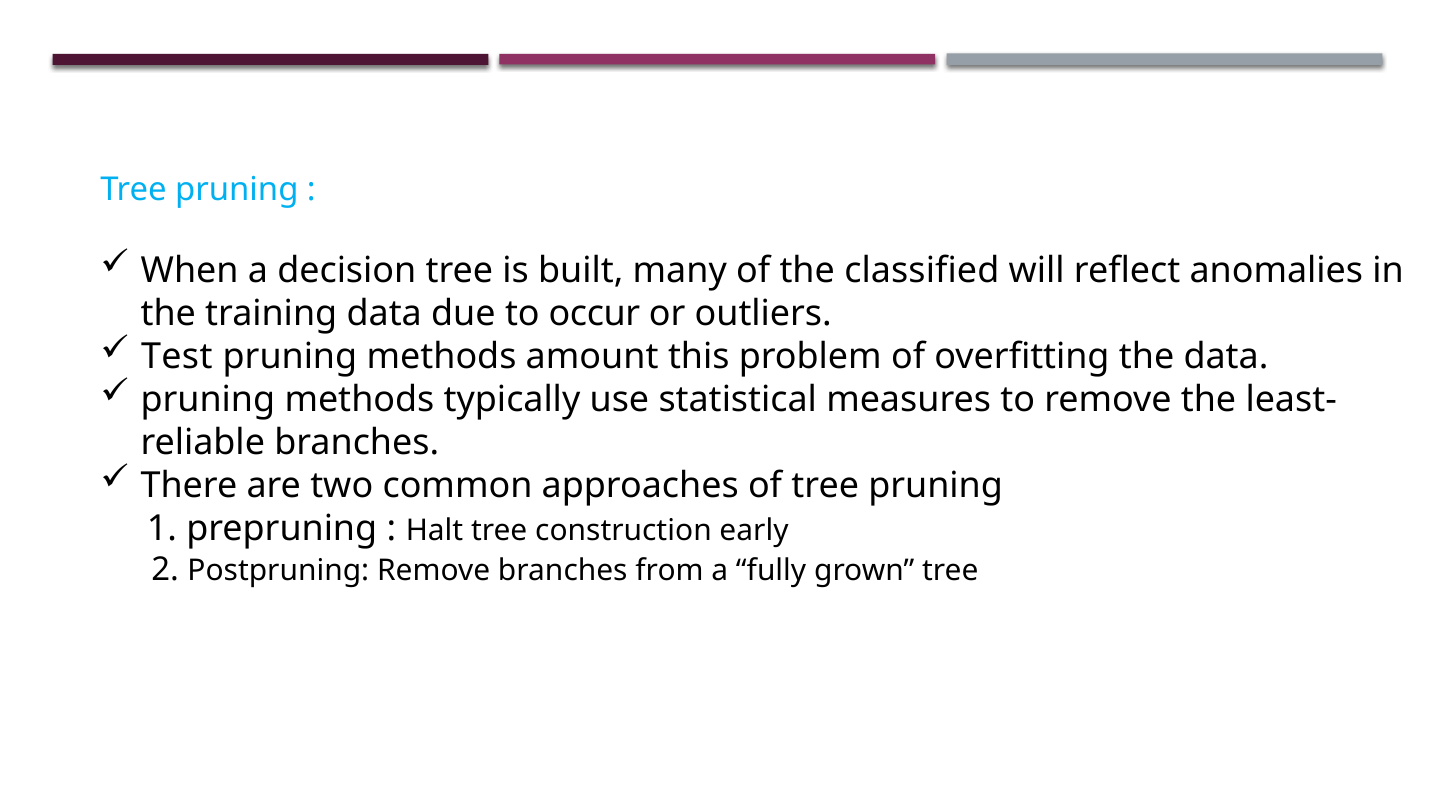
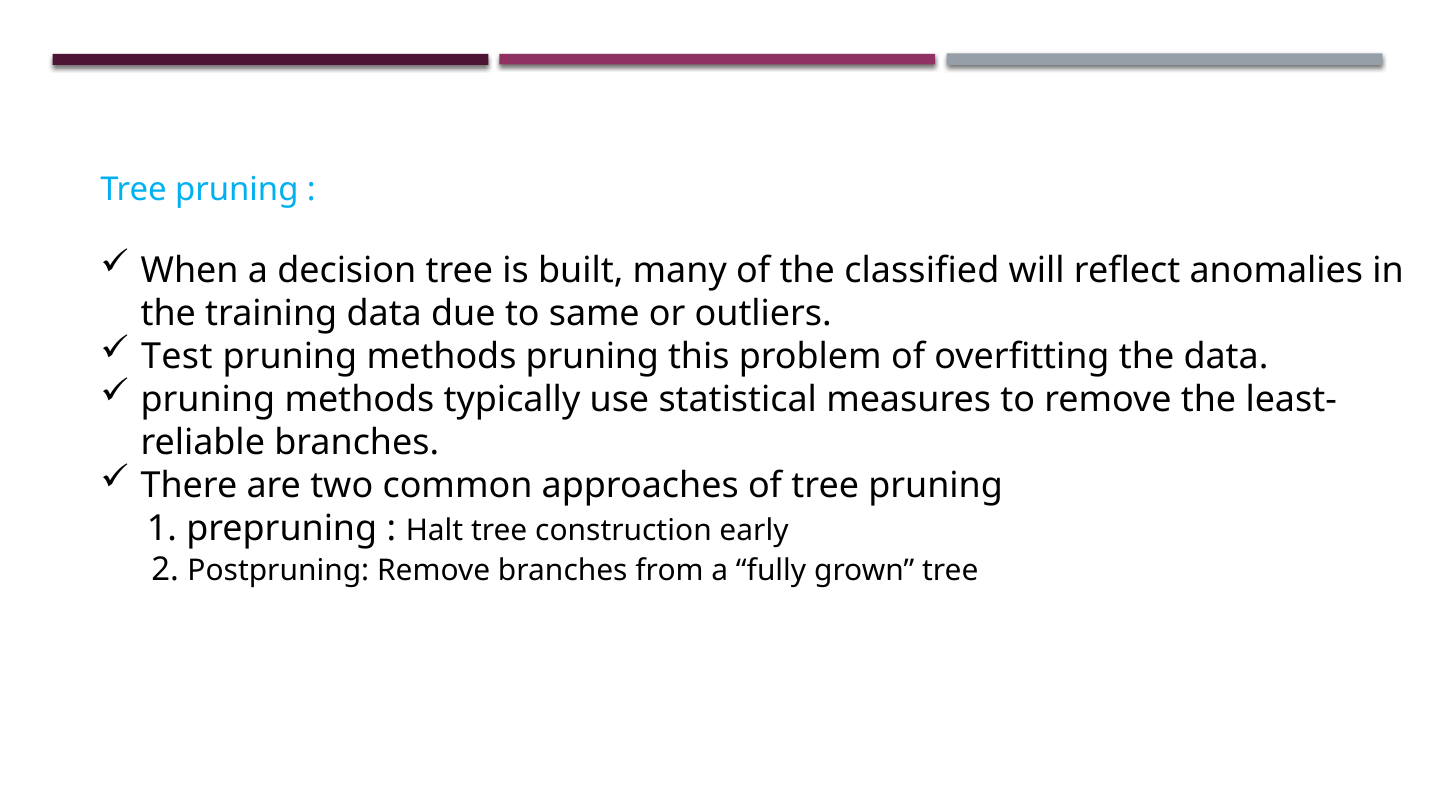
occur: occur -> same (594, 314)
methods amount: amount -> pruning (592, 357)
